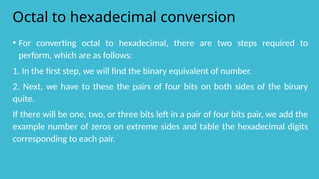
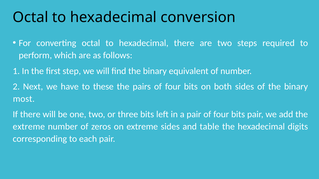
quite: quite -> most (24, 99)
example: example -> extreme (29, 127)
